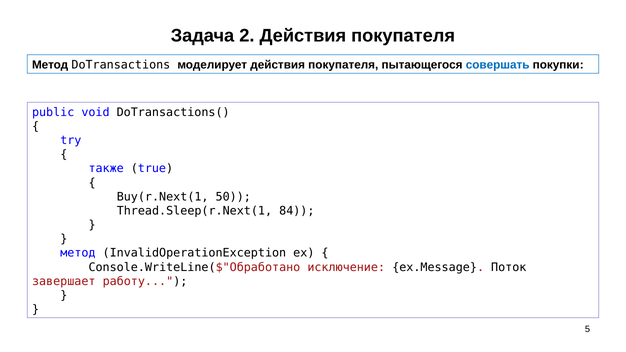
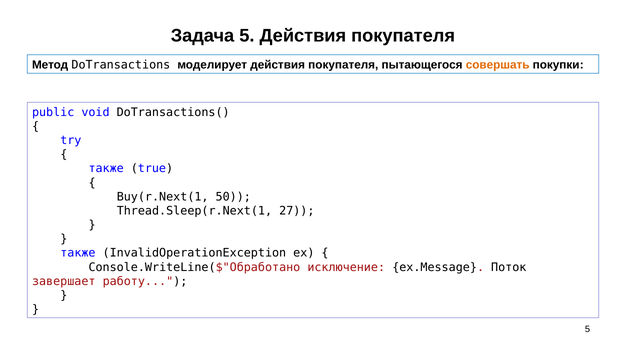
Задача 2: 2 -> 5 (247, 36)
совершать colour: blue -> orange (498, 65)
84: 84 -> 27 (297, 211)
метод: метод -> также (78, 253)
